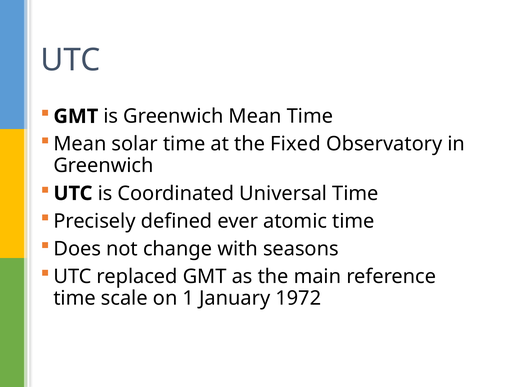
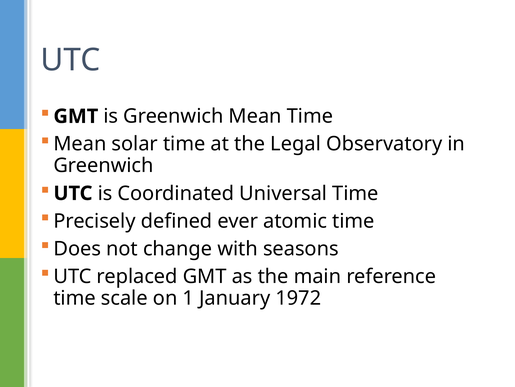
Fixed: Fixed -> Legal (296, 144)
